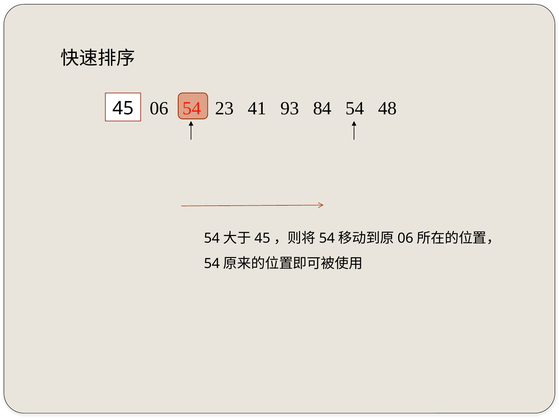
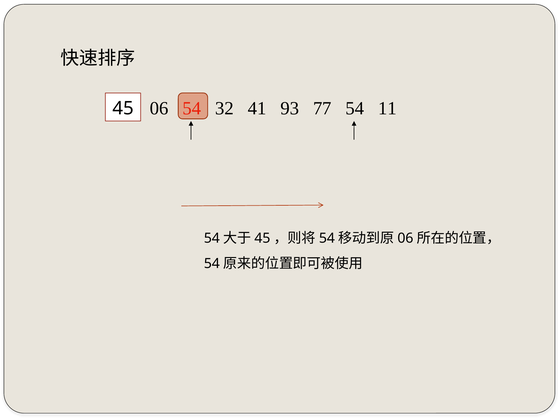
23: 23 -> 32 (225, 108)
84: 84 -> 77 (322, 108)
48: 48 -> 11 (388, 108)
